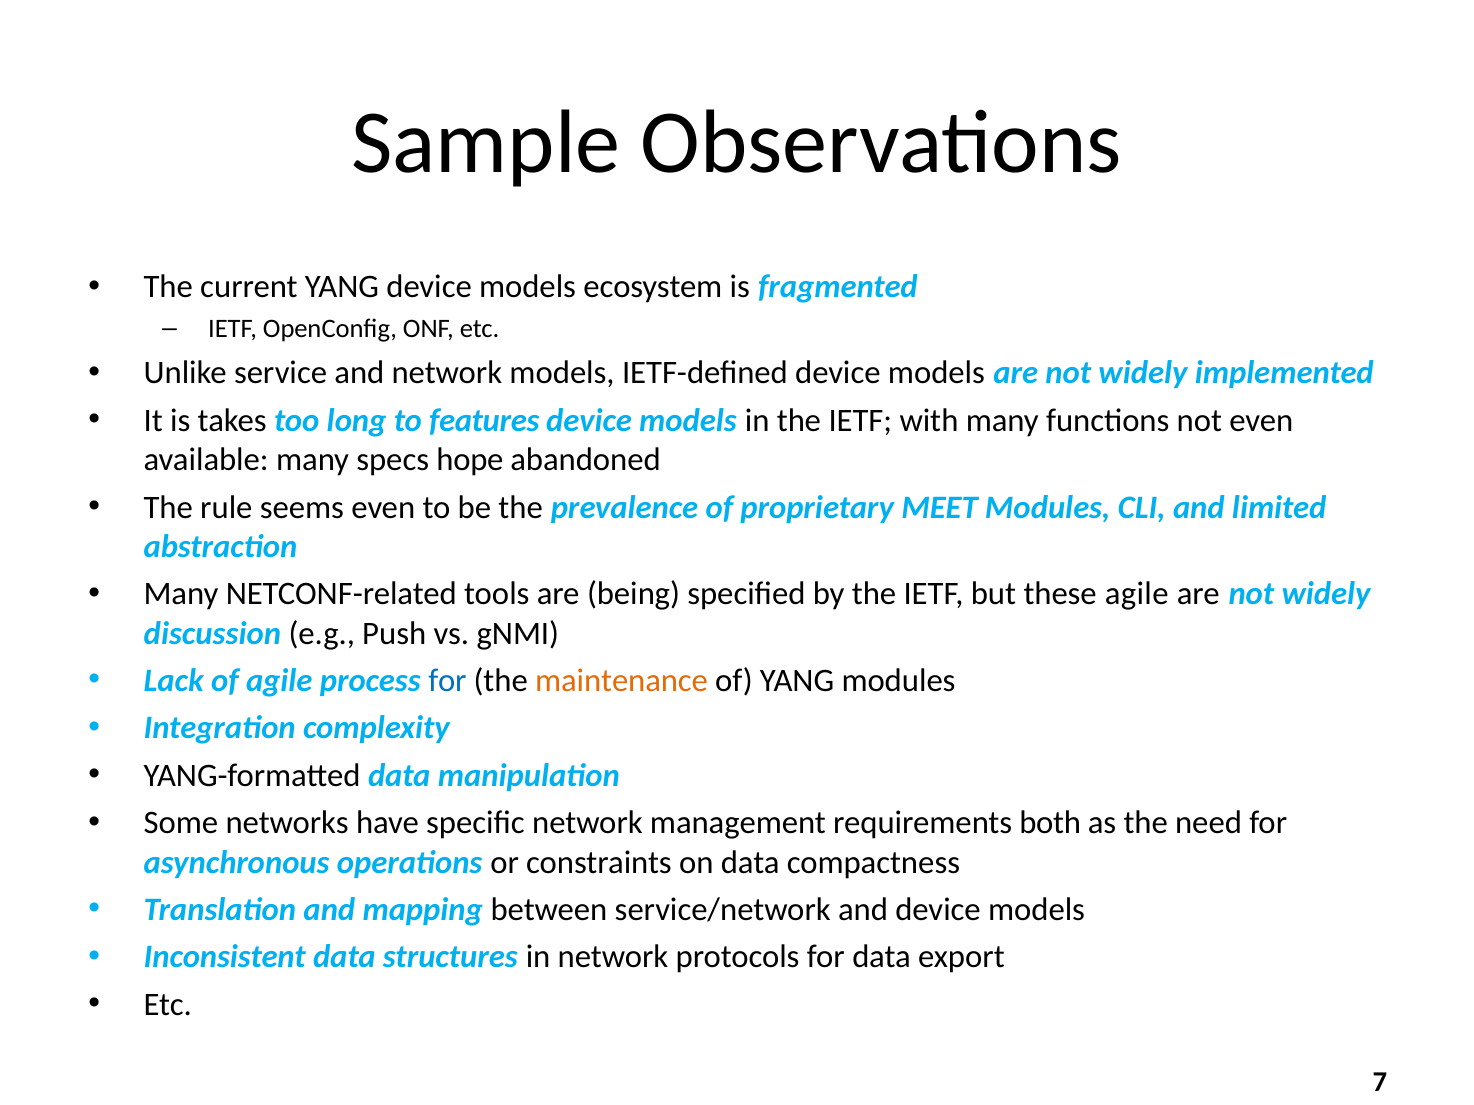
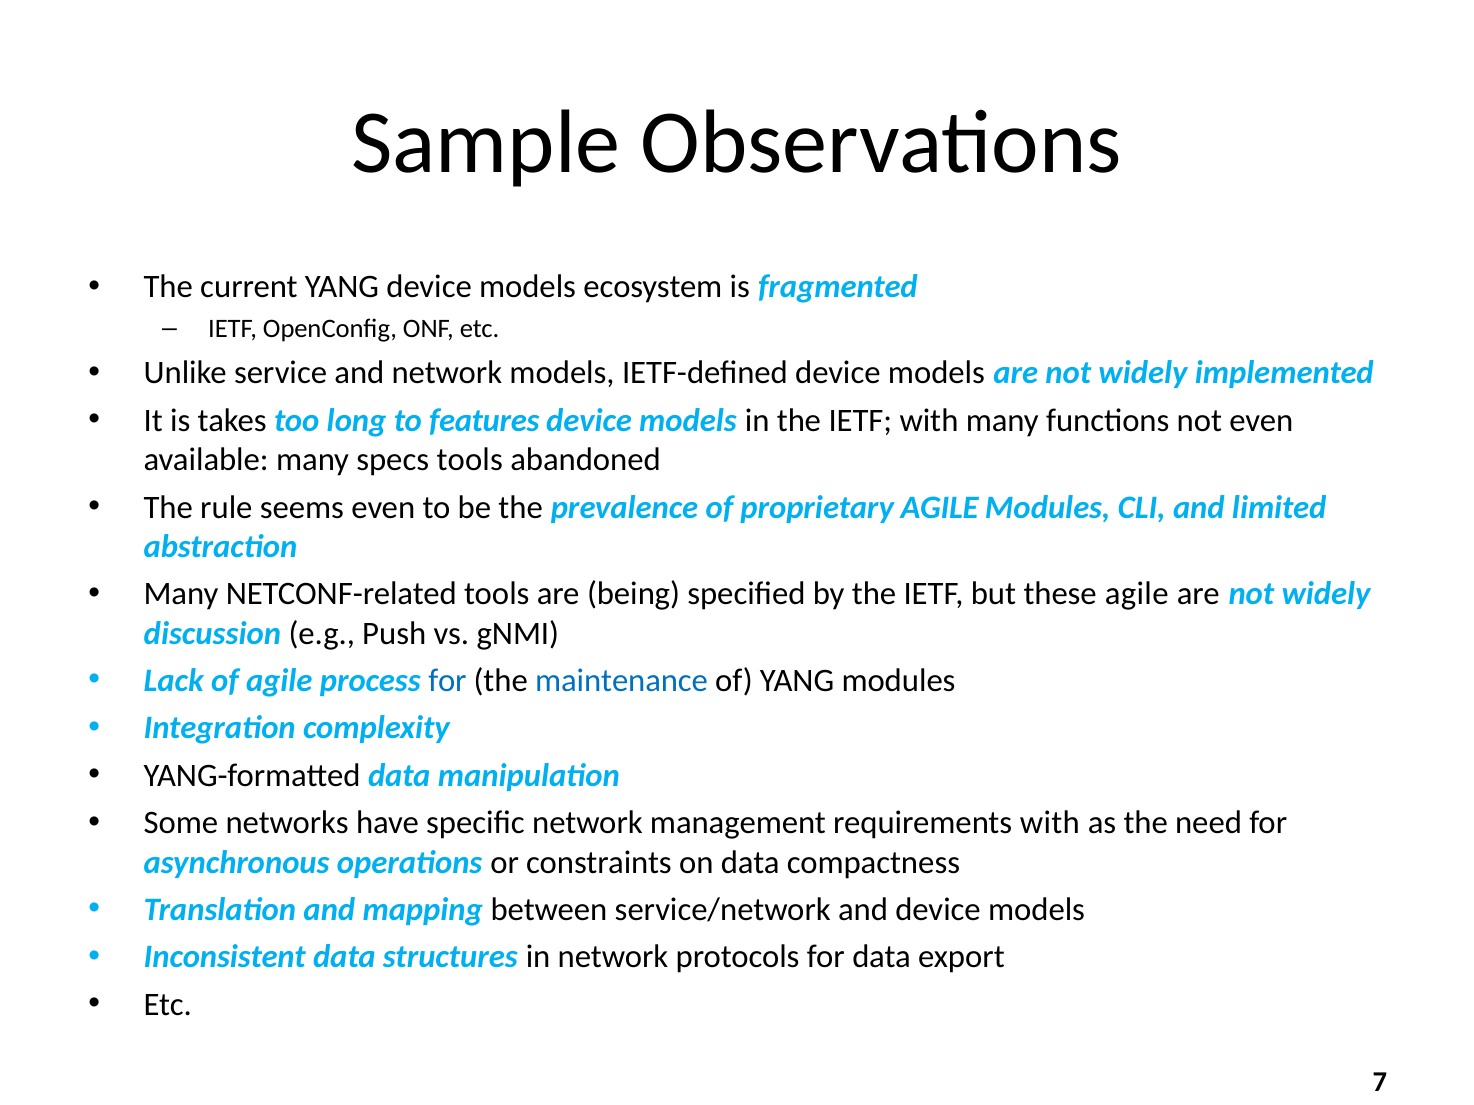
specs hope: hope -> tools (470, 460)
proprietary MEET: MEET -> AGILE (940, 507)
maintenance colour: orange -> blue (622, 681)
requirements both: both -> with (1050, 823)
